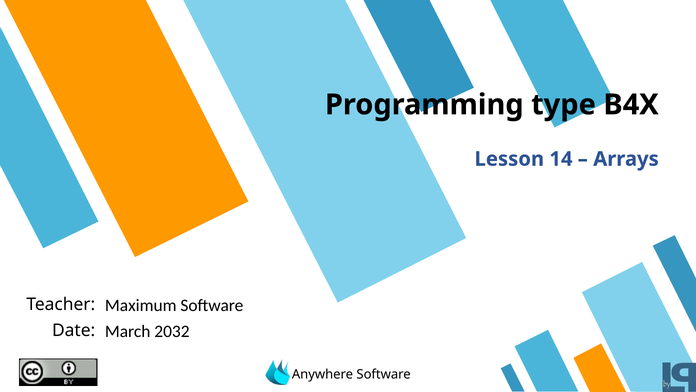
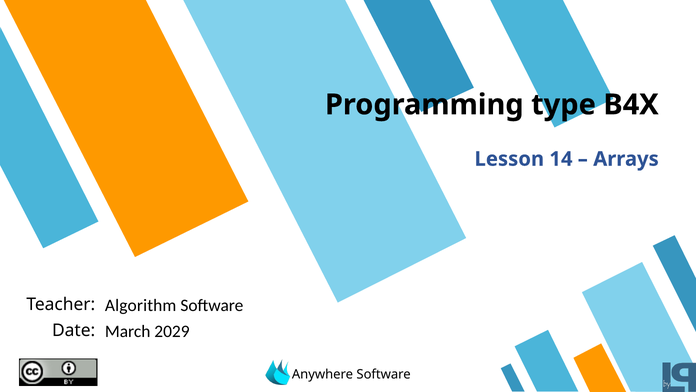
Maximum: Maximum -> Algorithm (141, 305)
2032: 2032 -> 2029 (172, 331)
